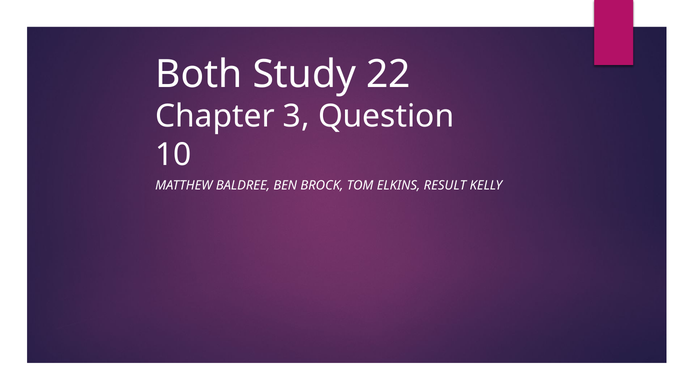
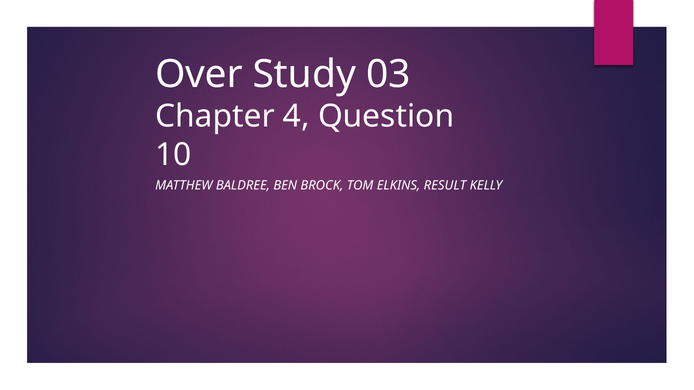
Both: Both -> Over (199, 75)
22: 22 -> 03 (388, 75)
3: 3 -> 4 (296, 117)
